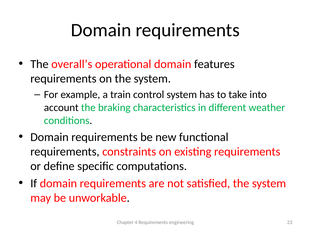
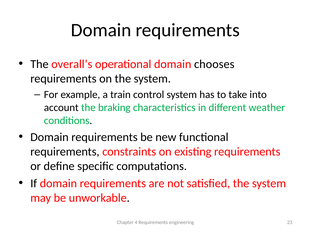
features: features -> chooses (214, 64)
